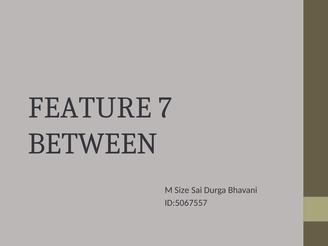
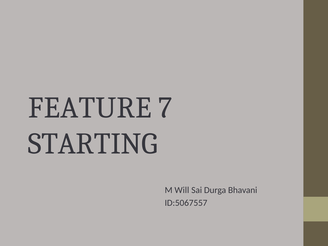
BETWEEN: BETWEEN -> STARTING (93, 144)
Size: Size -> Will (182, 190)
